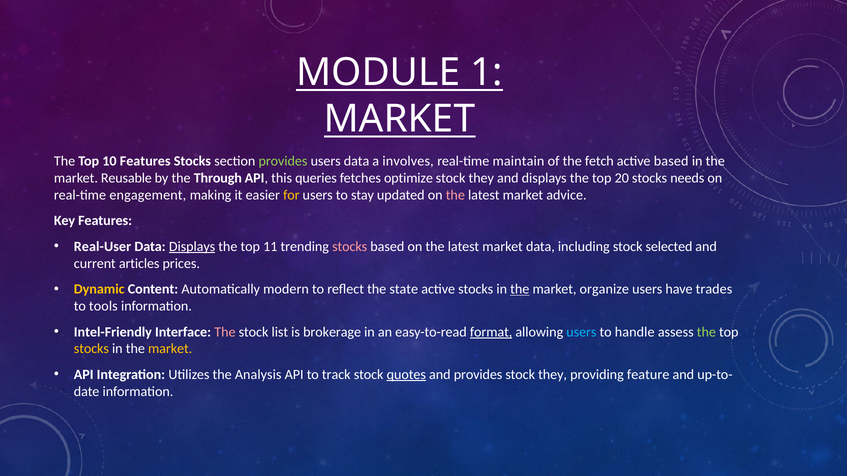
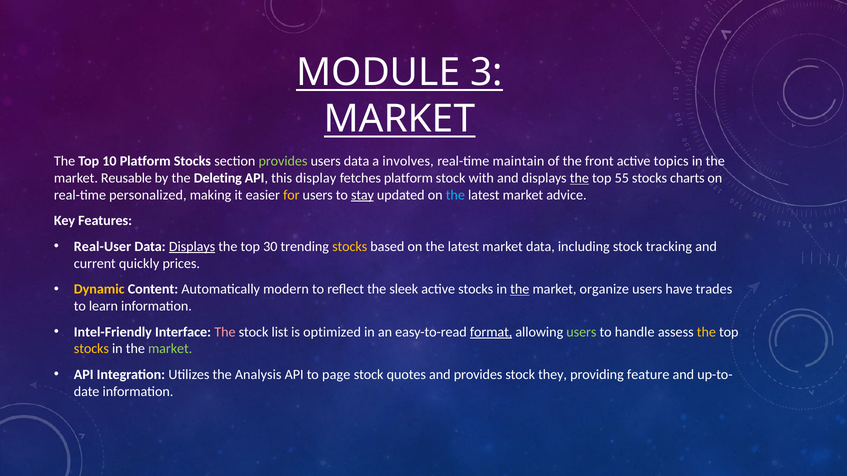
1: 1 -> 3 (487, 72)
10 Features: Features -> Platform (145, 161)
fetch: fetch -> front (599, 161)
active based: based -> topics (671, 161)
Through: Through -> Deleting (218, 178)
queries: queries -> display (316, 178)
fetches optimize: optimize -> platform (408, 178)
they: they -> with (481, 178)
the underline: none -> present (579, 178)
20: 20 -> 55 (622, 178)
needs: needs -> charts (687, 178)
engagement: engagement -> personalized (148, 195)
stay underline: none -> present (362, 195)
the colour: pink -> light blue (455, 195)
11: 11 -> 30 (270, 247)
stocks colour: pink -> yellow (350, 247)
selected: selected -> tracking (669, 247)
articles: articles -> quickly (139, 264)
state: state -> sleek (404, 289)
tools: tools -> learn (103, 306)
brokerage: brokerage -> optimized (332, 332)
users colour: light blue -> light green (581, 332)
the colour: light green -> yellow (706, 332)
market colour: yellow -> light green (170, 349)
track: track -> page (336, 375)
quotes underline: present -> none (406, 375)
